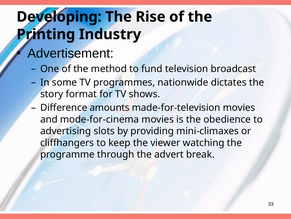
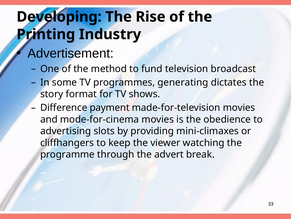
nationwide: nationwide -> generating (183, 82)
amounts: amounts -> payment (110, 107)
